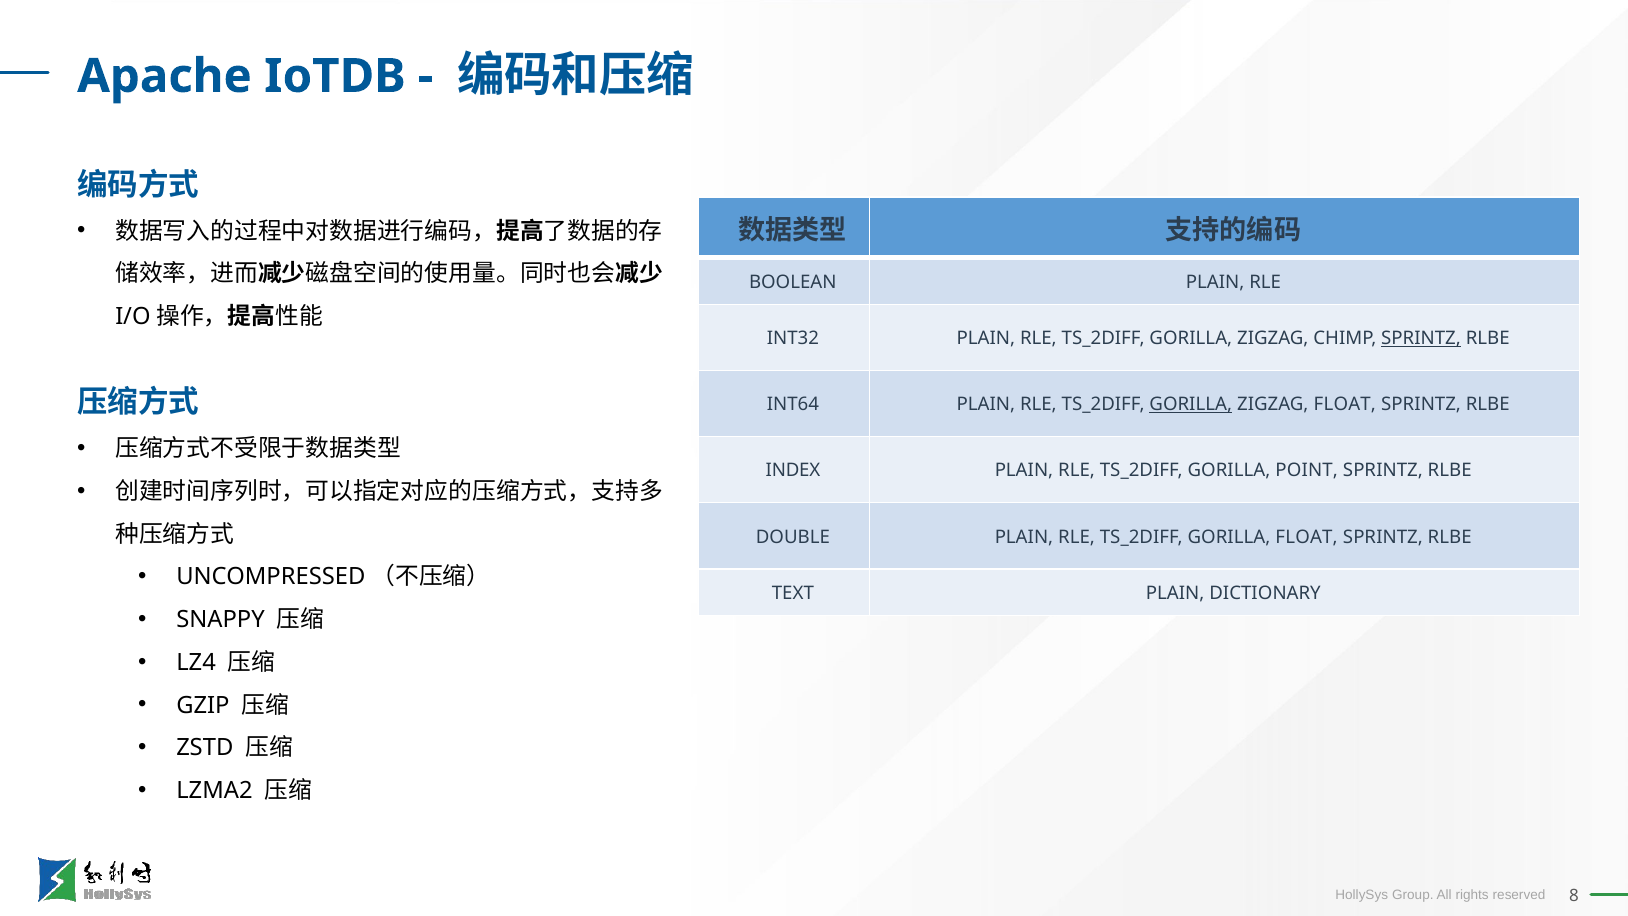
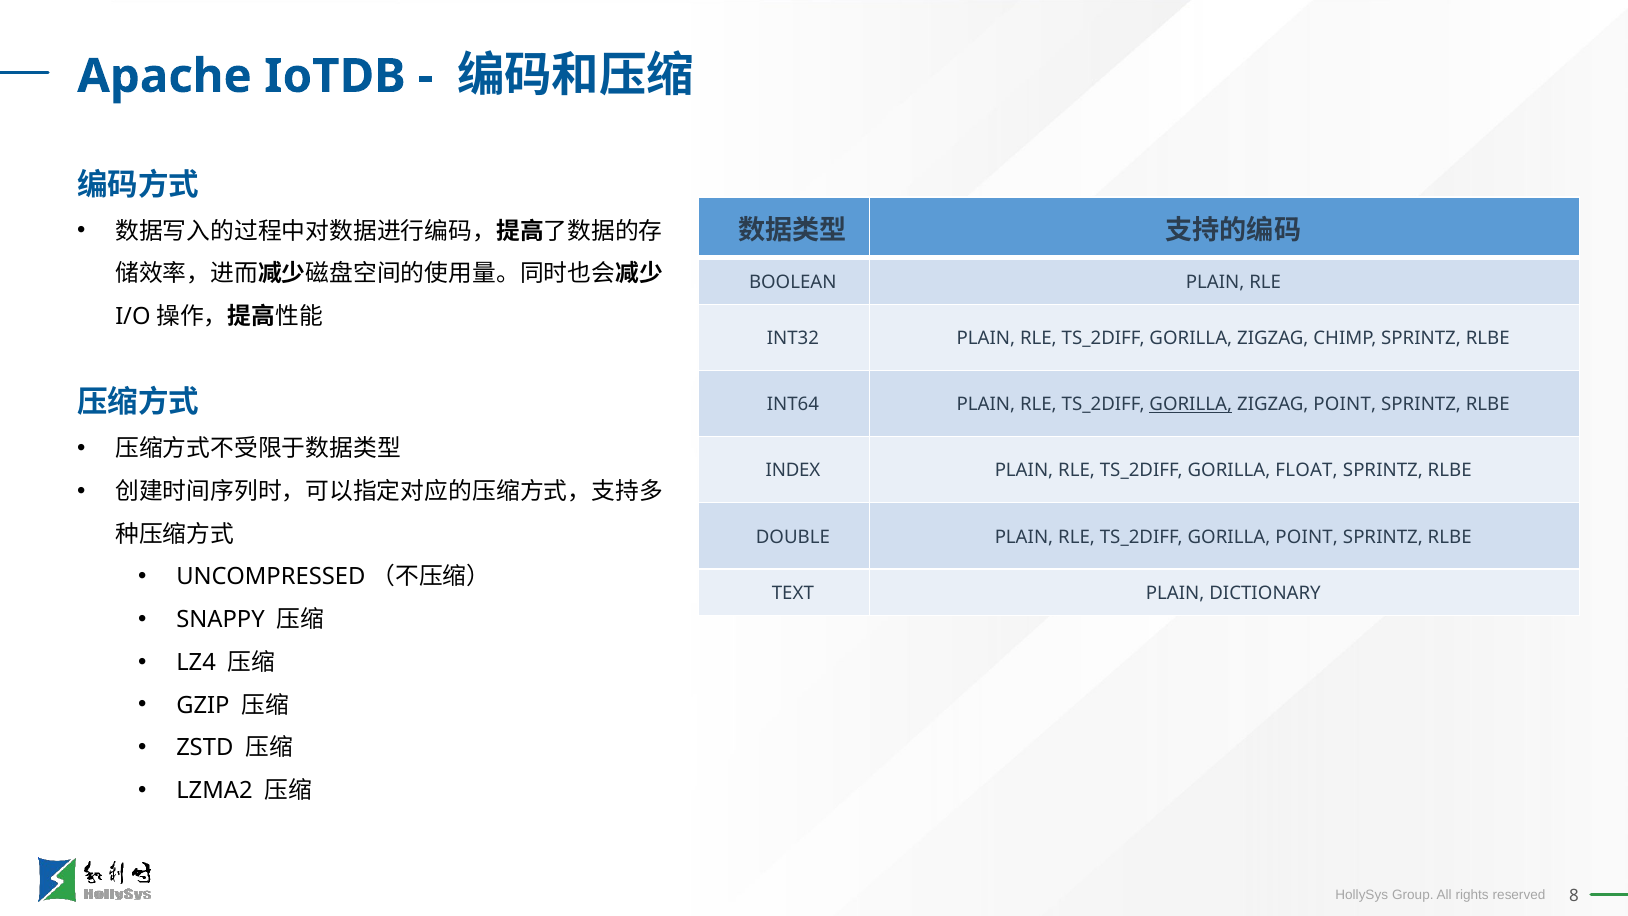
SPRINTZ underline: present -> none (1421, 338)
ZIGZAG FLOAT: FLOAT -> POINT (1345, 405)
POINT: POINT -> FLOAT (1307, 471)
GORILLA FLOAT: FLOAT -> POINT (1307, 537)
